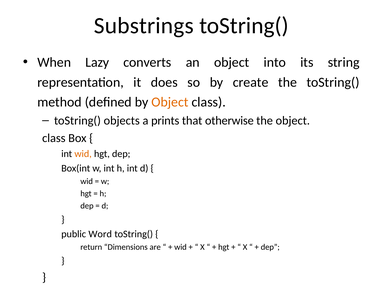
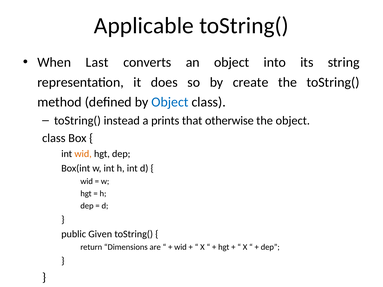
Substrings: Substrings -> Applicable (144, 26)
Lazy: Lazy -> Last (97, 62)
Object colour: orange -> blue (170, 102)
objects: objects -> instead (122, 121)
Word: Word -> Given (100, 234)
